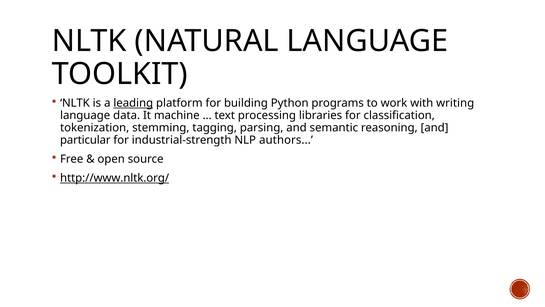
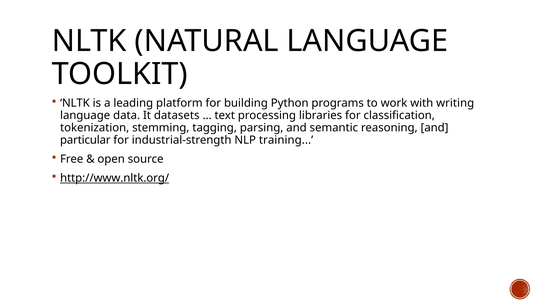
leading underline: present -> none (133, 103)
machine: machine -> datasets (177, 115)
authors: authors -> training (286, 140)
